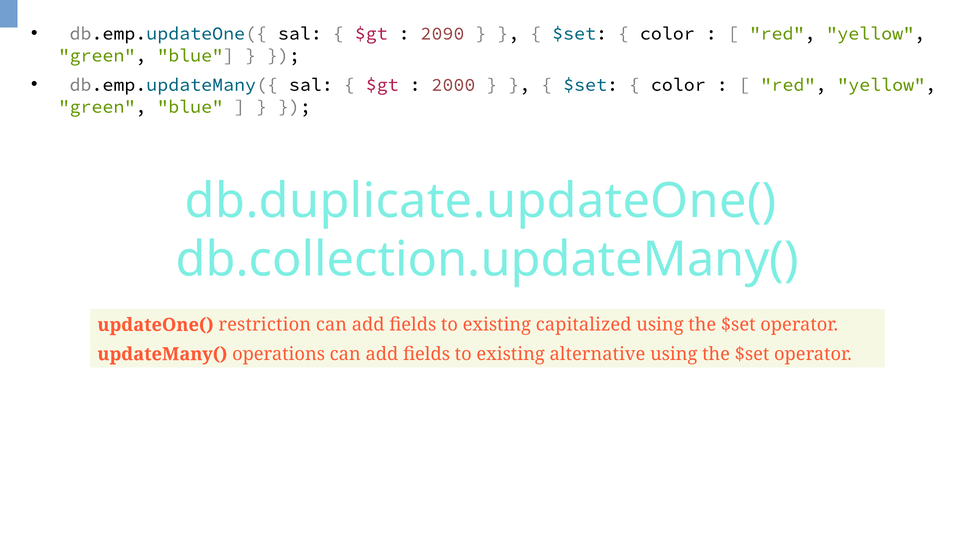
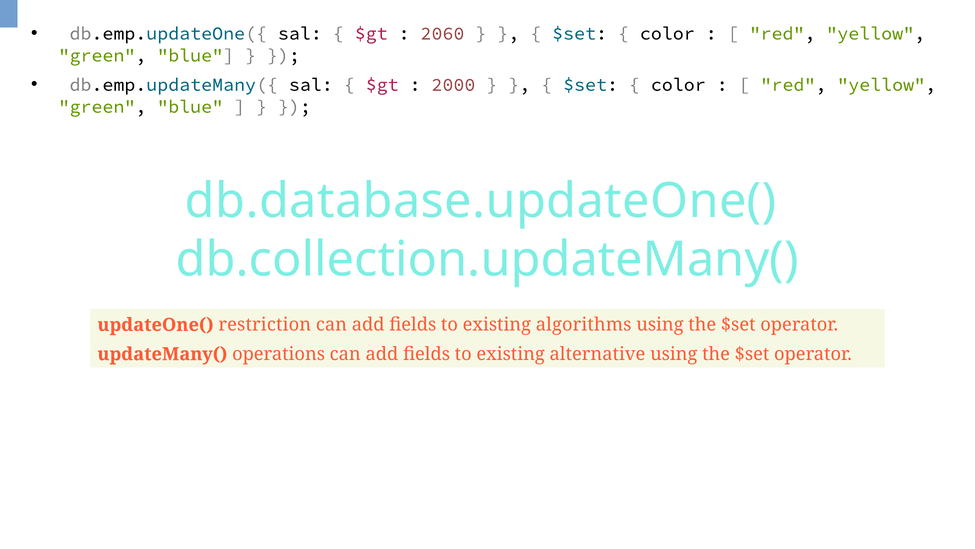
2090: 2090 -> 2060 (442, 33)
db.duplicate.updateOne(: db.duplicate.updateOne( -> db.database.updateOne( (481, 201)
capitalized: capitalized -> algorithms (584, 325)
